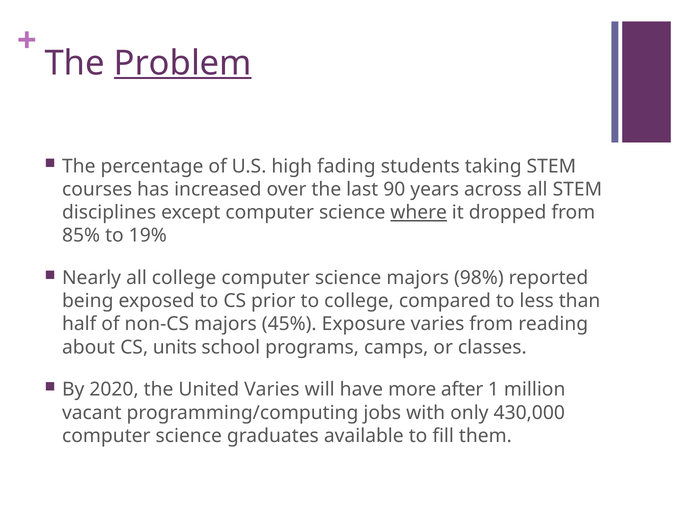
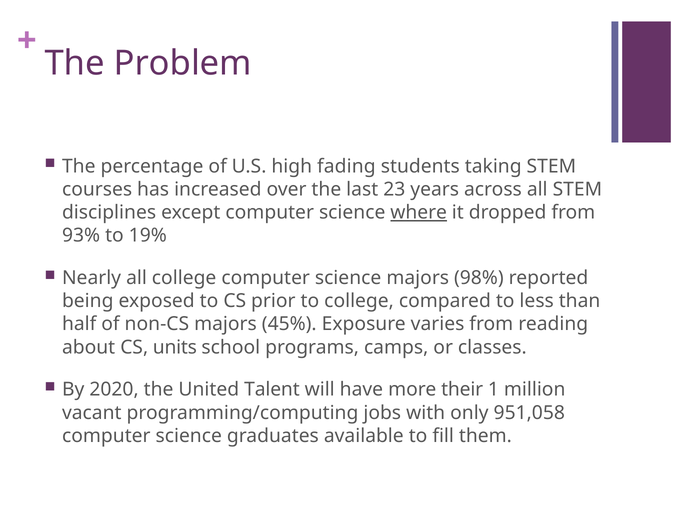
Problem underline: present -> none (183, 63)
90: 90 -> 23 (394, 190)
85%: 85% -> 93% (81, 236)
United Varies: Varies -> Talent (272, 390)
after: after -> their (462, 390)
430,000: 430,000 -> 951,058 (529, 413)
